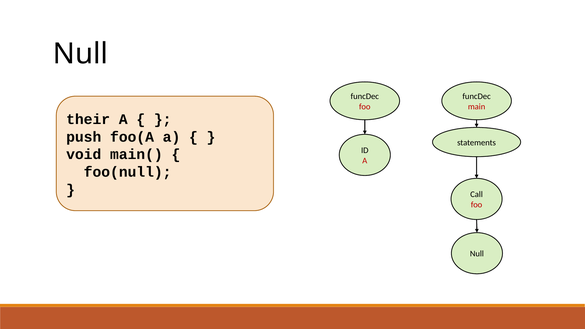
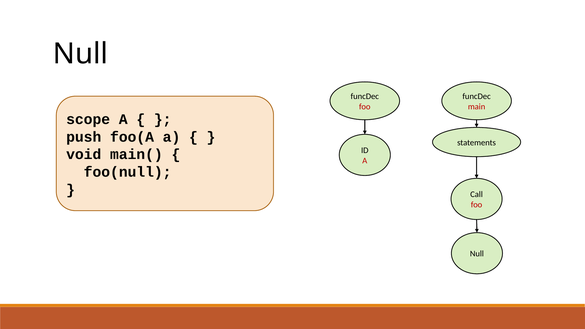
their: their -> scope (88, 119)
